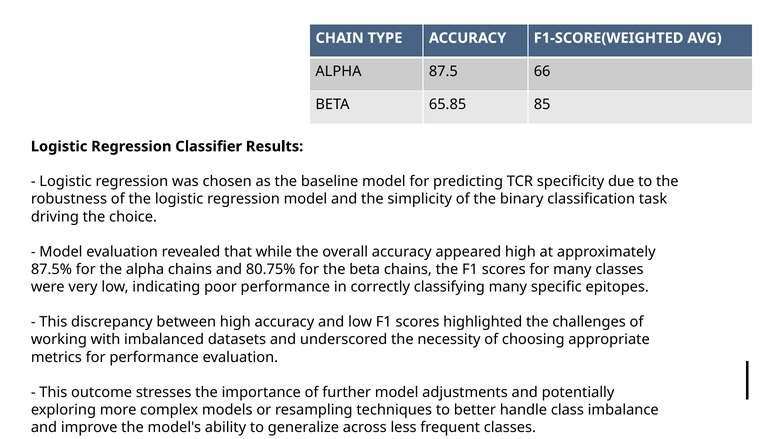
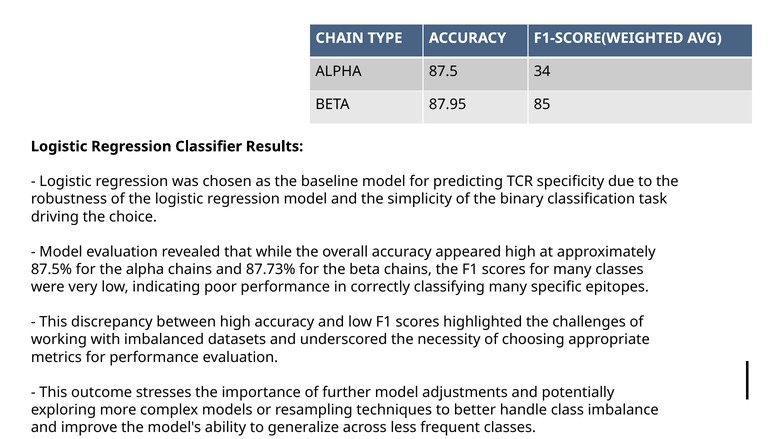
66: 66 -> 34 (542, 71)
65.85: 65.85 -> 87.95 (448, 104)
80.75%: 80.75% -> 87.73% (271, 270)
